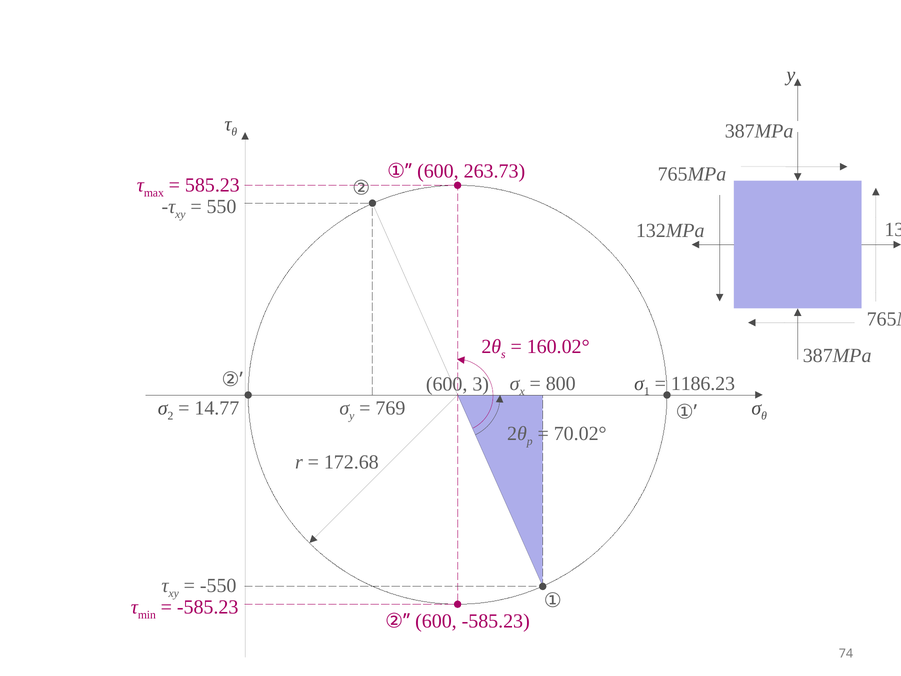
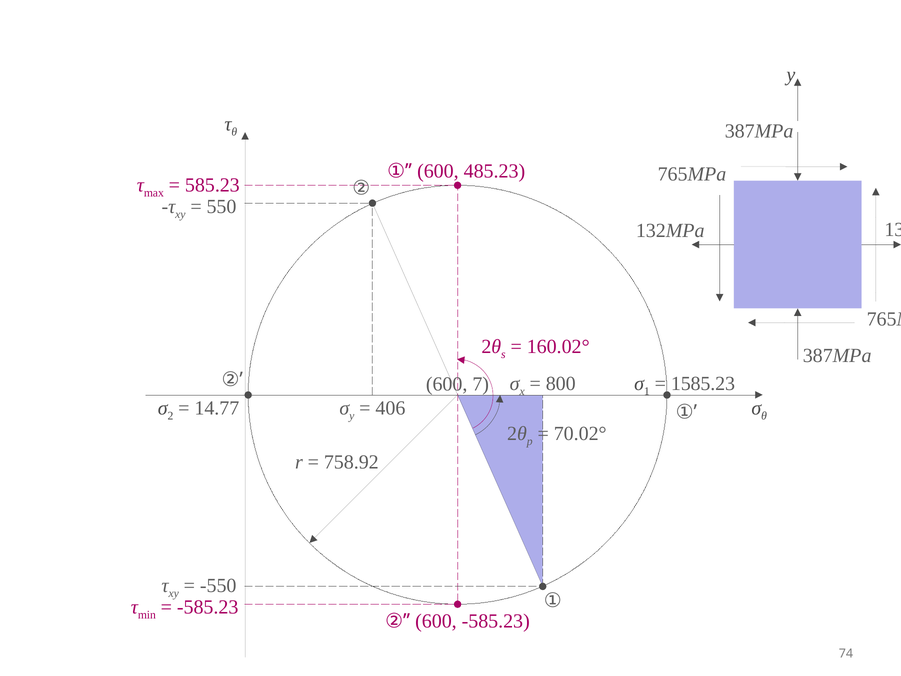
263.73: 263.73 -> 485.23 (494, 171)
3: 3 -> 7 (481, 384)
1186.23: 1186.23 -> 1585.23 (703, 384)
769: 769 -> 406 (390, 408)
172.68: 172.68 -> 758.92 (351, 462)
